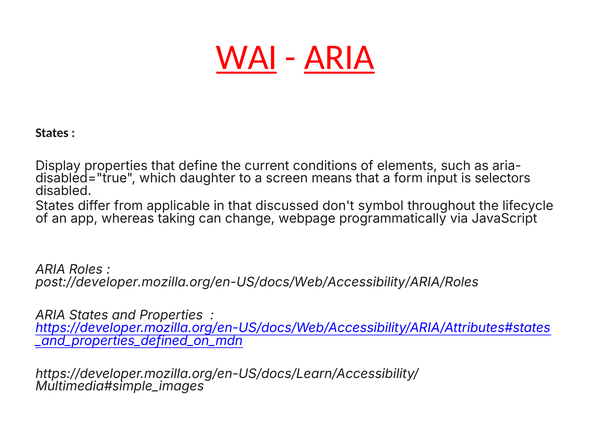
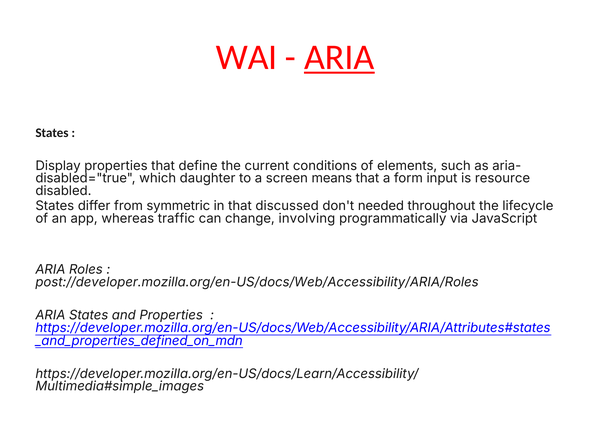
WAI underline: present -> none (247, 57)
selectors: selectors -> resource (503, 178)
applicable: applicable -> symmetric (178, 206)
symbol: symbol -> needed (381, 206)
taking: taking -> traffic (176, 219)
webpage: webpage -> involving (307, 219)
